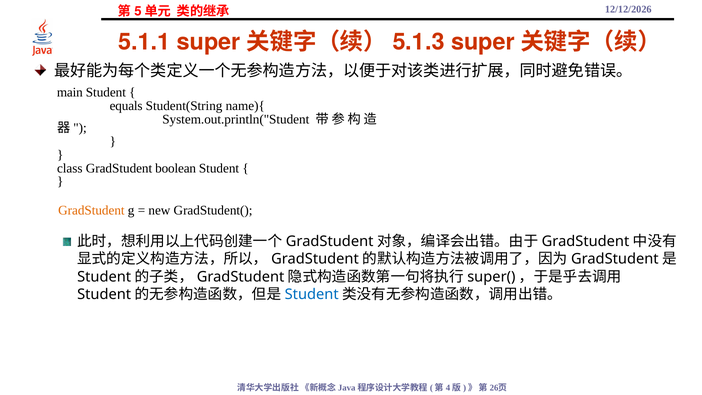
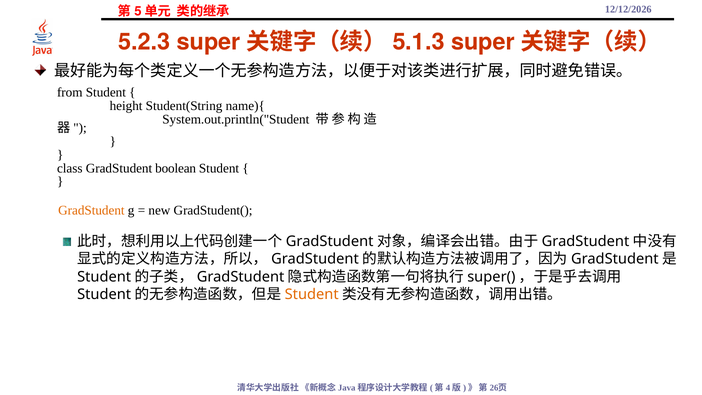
5.1.1: 5.1.1 -> 5.2.3 (144, 42)
main: main -> from (70, 93)
equals: equals -> height (126, 106)
Student colour: blue -> orange (312, 294)
